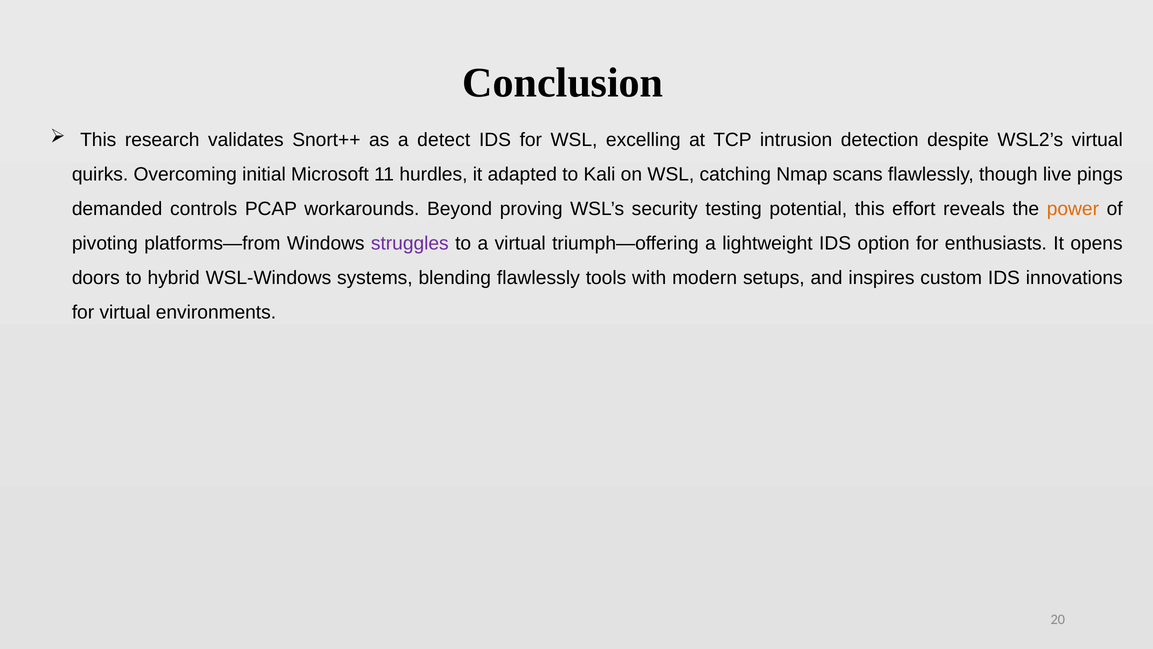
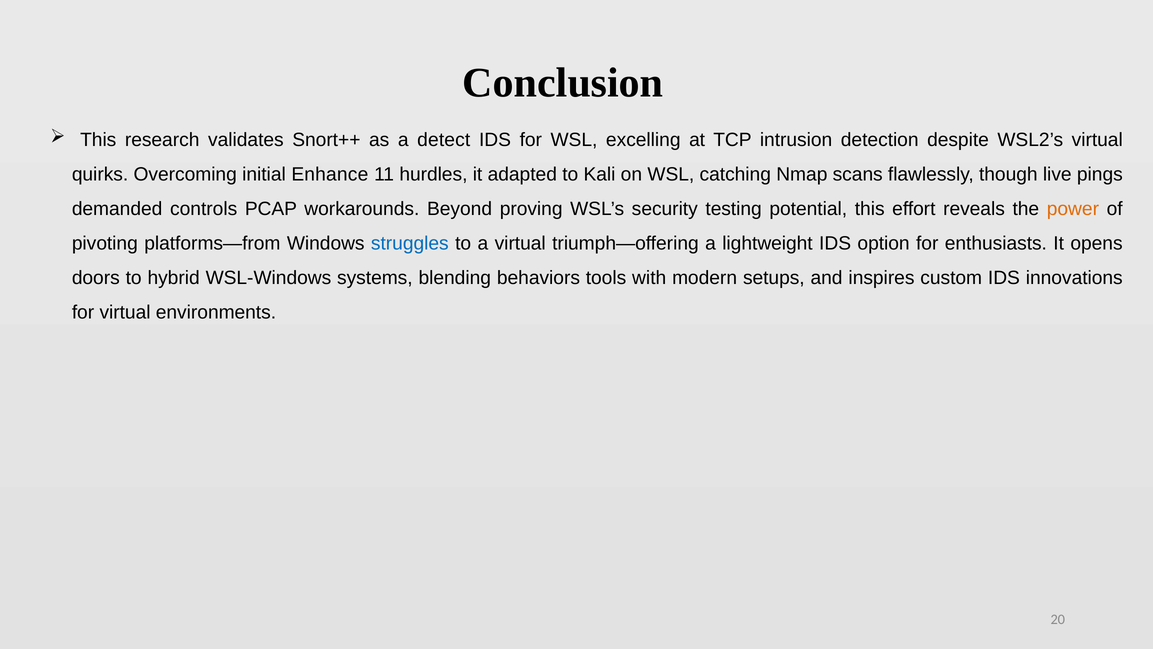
Microsoft: Microsoft -> Enhance (330, 174)
struggles colour: purple -> blue (410, 243)
blending flawlessly: flawlessly -> behaviors (538, 278)
